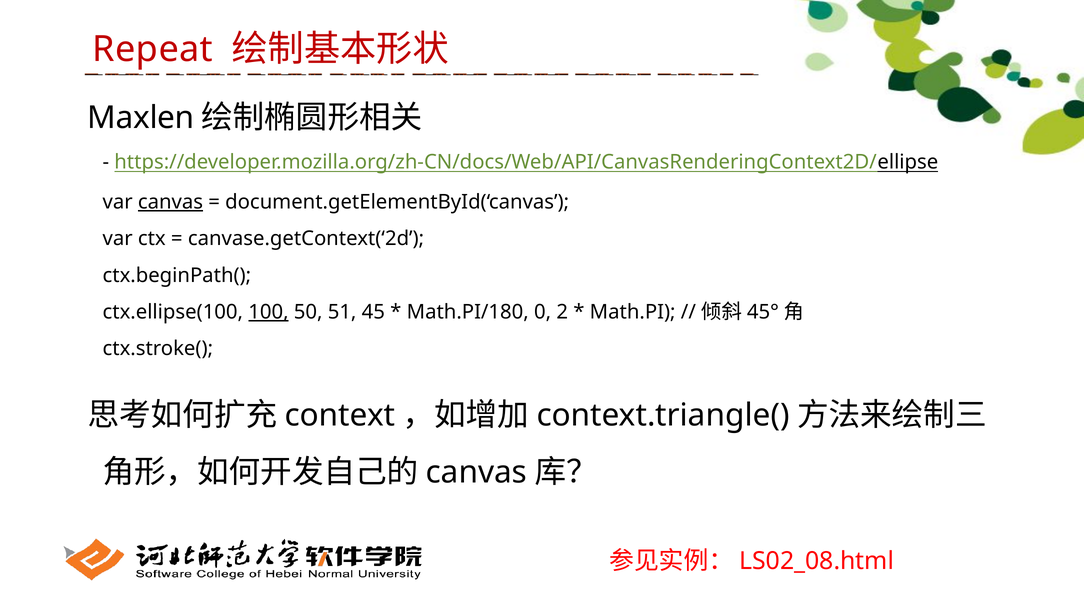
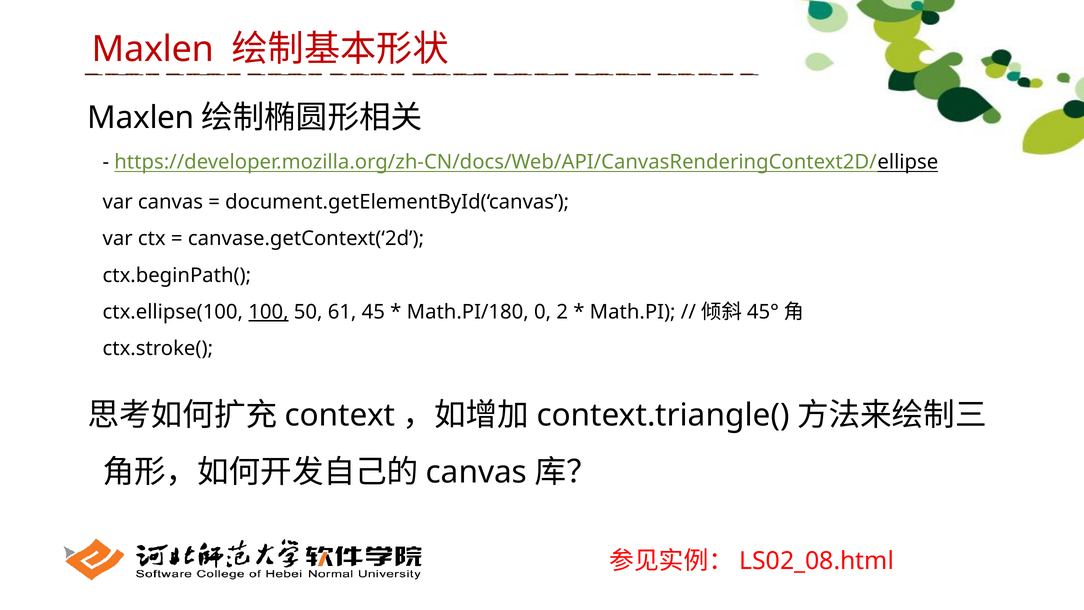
Repeat: Repeat -> Maxlen (153, 49)
canvas underline: present -> none (170, 202)
51: 51 -> 61 (342, 312)
